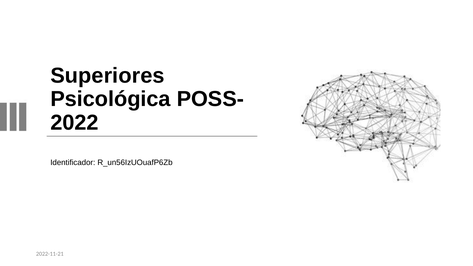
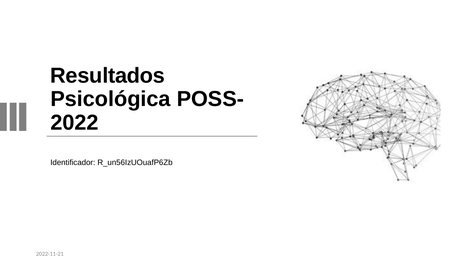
Superiores: Superiores -> Resultados (108, 76)
